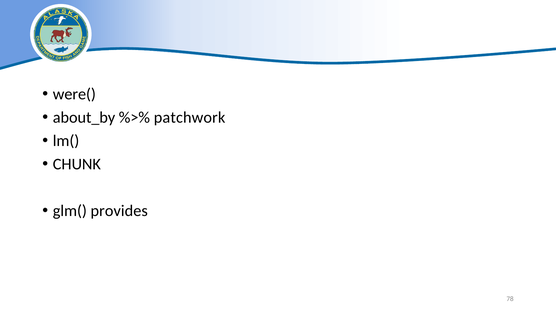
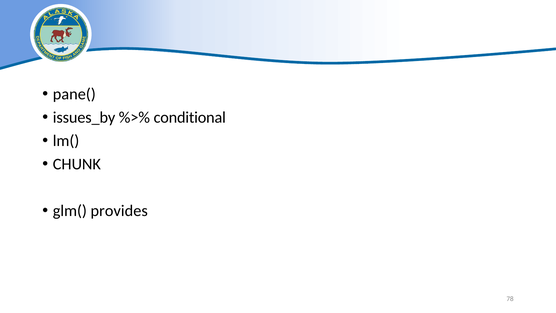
were(: were( -> pane( (74, 94)
about_by: about_by -> issues_by (84, 117)
patchwork: patchwork -> conditional (190, 117)
